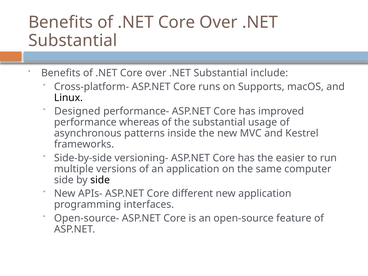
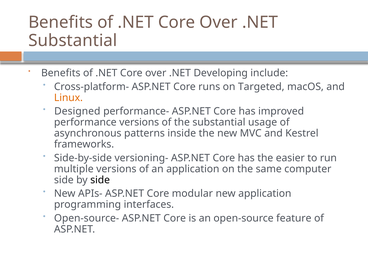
Substantial: Substantial -> Developing (221, 73)
Supports: Supports -> Targeted (261, 87)
Linux colour: black -> orange (68, 98)
performance whereas: whereas -> versions (139, 122)
different: different -> modular (192, 194)
